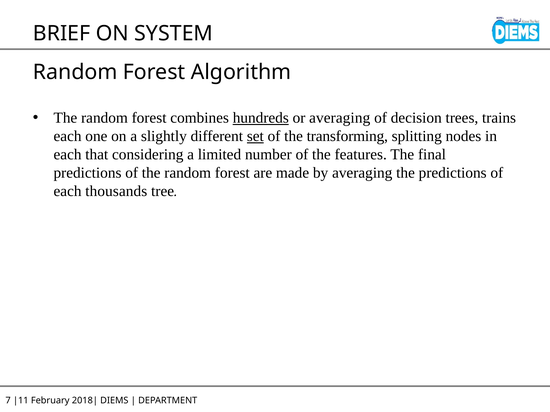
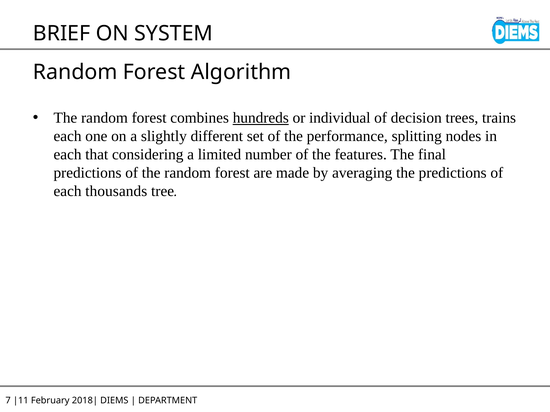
or averaging: averaging -> individual (340, 118)
set underline: present -> none (255, 136)
transforming: transforming -> performance (347, 136)
